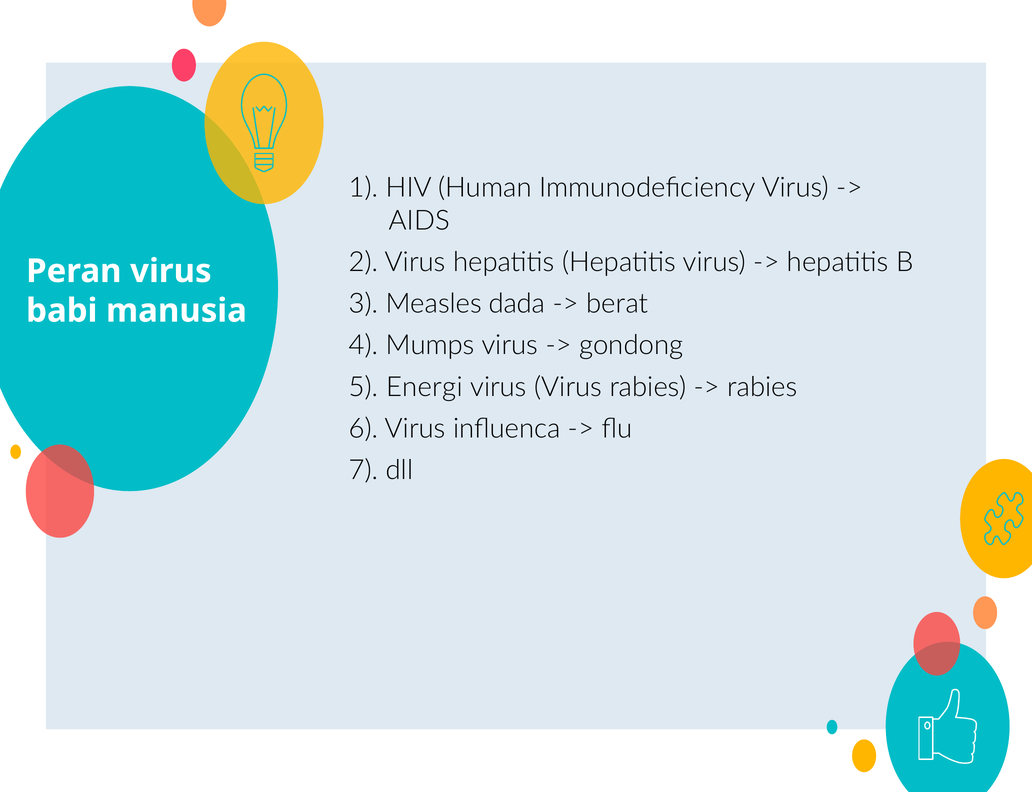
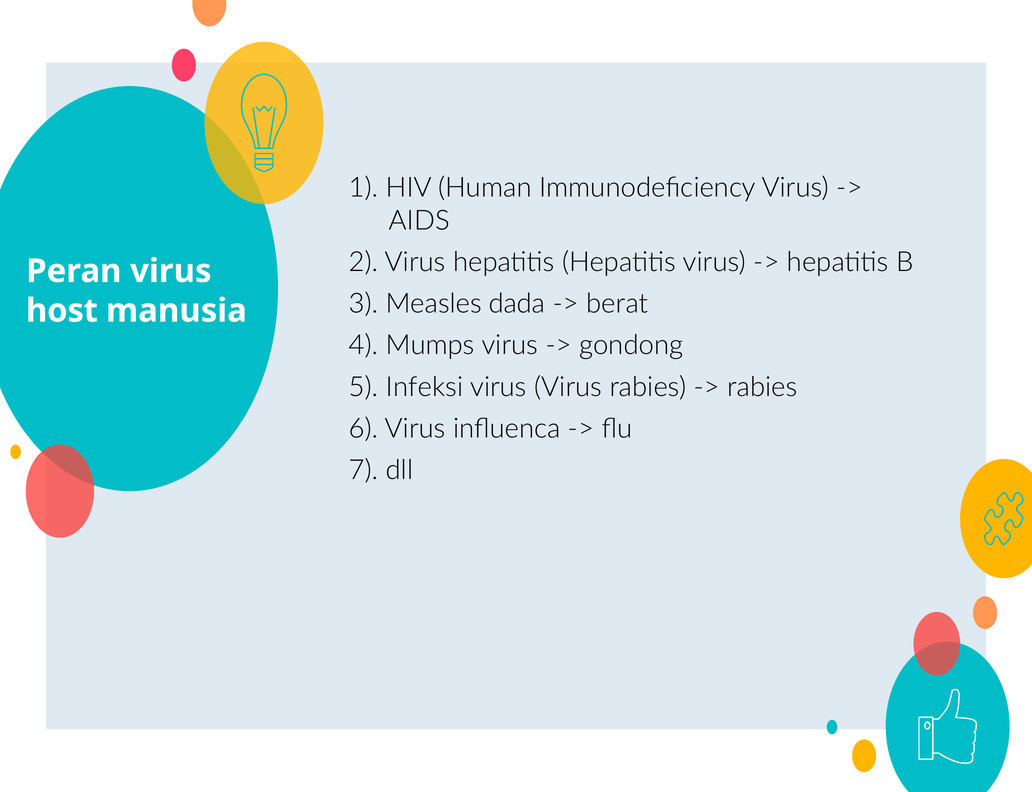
babi: babi -> host (62, 311)
Energi: Energi -> Infeksi (425, 387)
